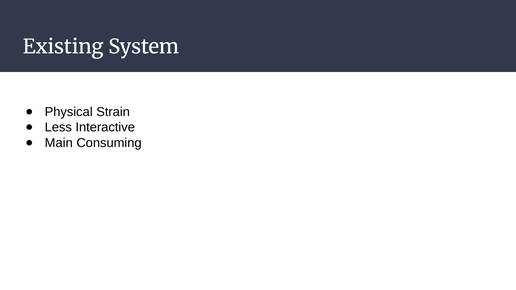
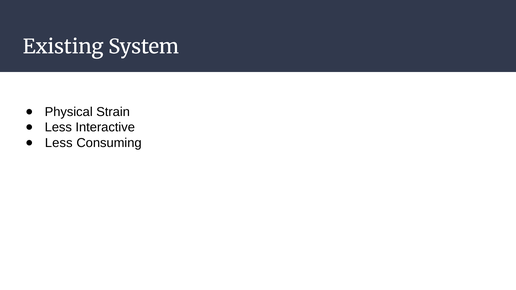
Main: Main -> Less (59, 143)
